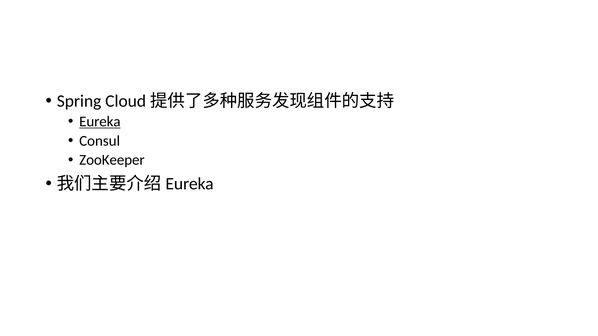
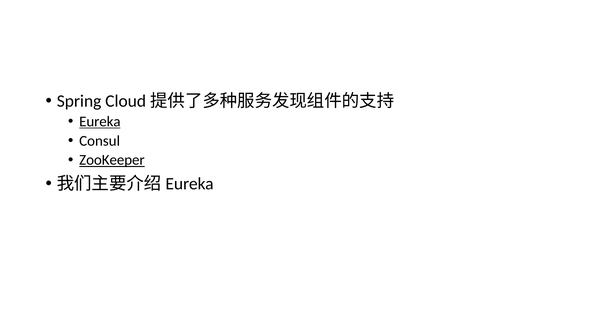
ZooKeeper underline: none -> present (112, 160)
